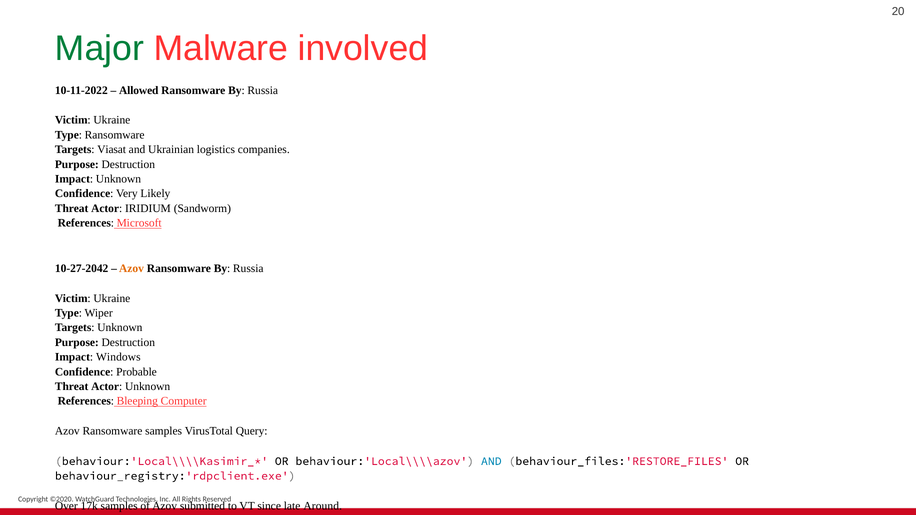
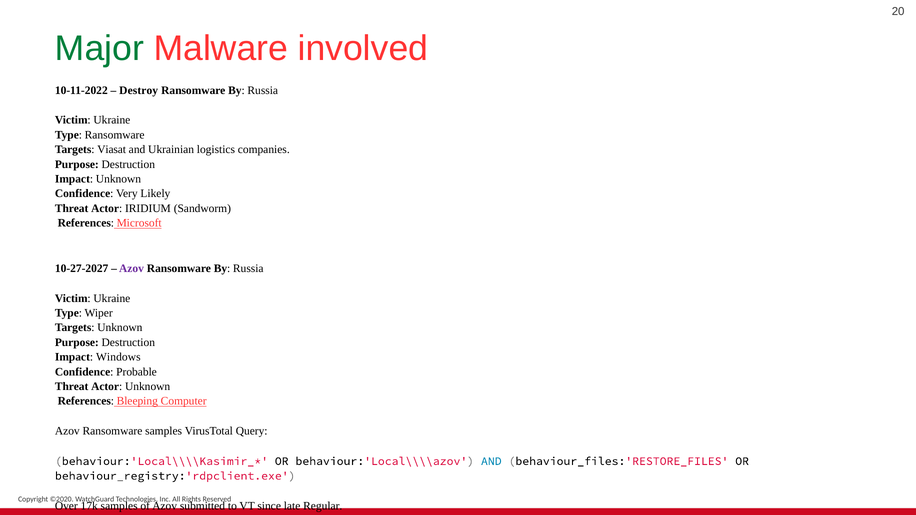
Allowed: Allowed -> Destroy (139, 90)
10-27-2042: 10-27-2042 -> 10-27-2027 (82, 268)
Azov colour: orange -> purple (132, 268)
Around: Around -> Regular (323, 506)
